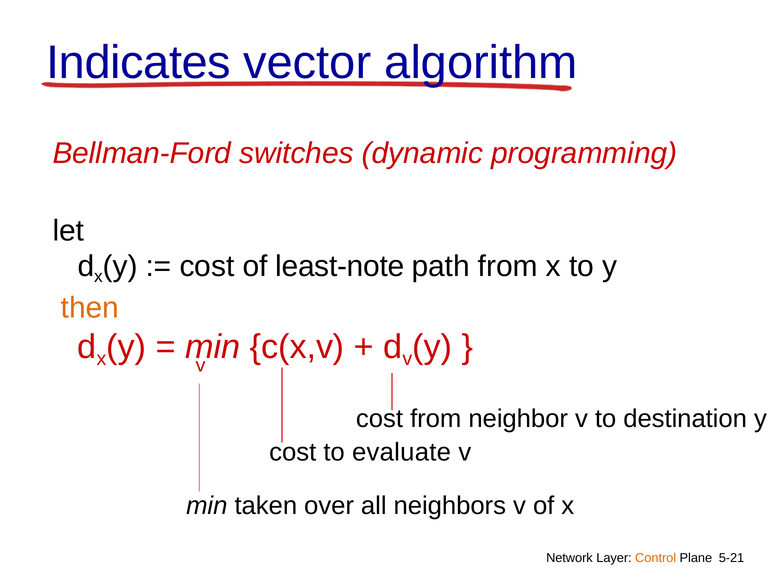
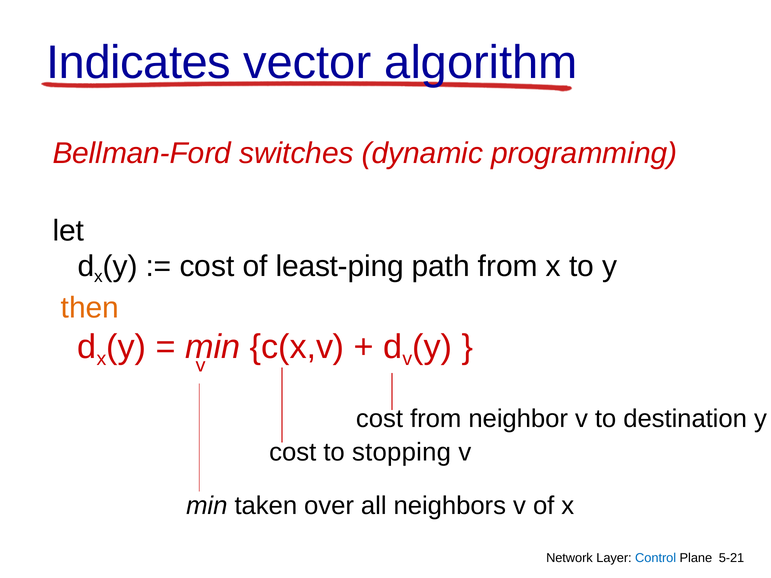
least-note: least-note -> least-ping (340, 266)
evaluate: evaluate -> stopping (402, 452)
Control colour: orange -> blue (656, 558)
